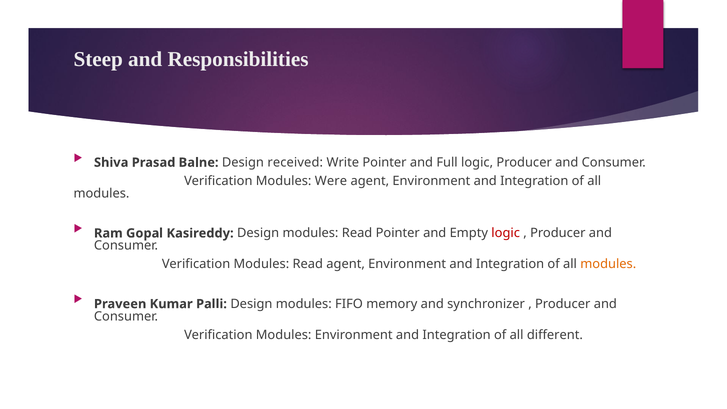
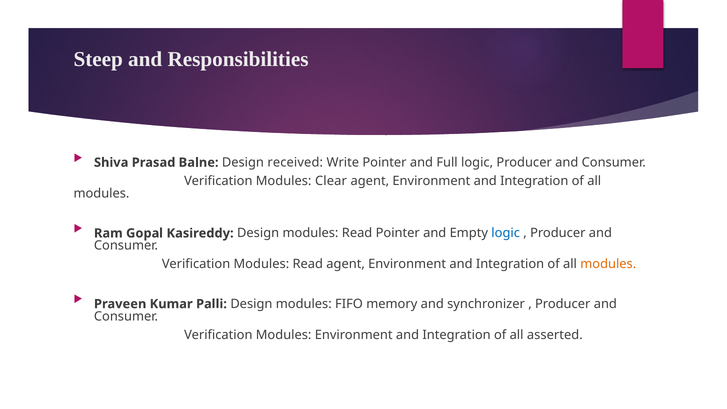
Were: Were -> Clear (331, 181)
logic colour: red -> blue (506, 233)
different: different -> asserted (555, 335)
